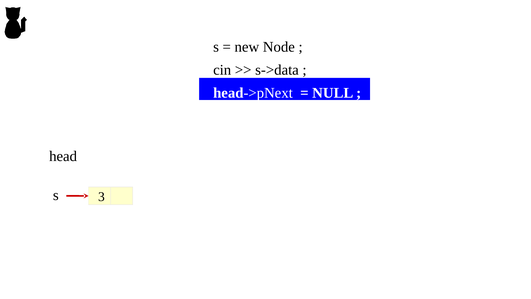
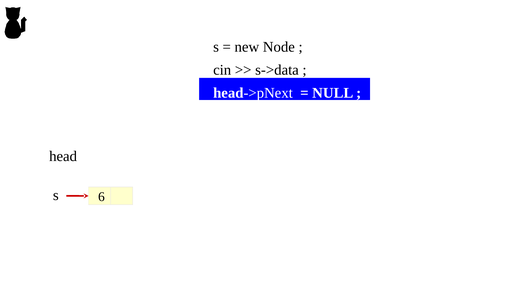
3: 3 -> 6 (101, 197)
